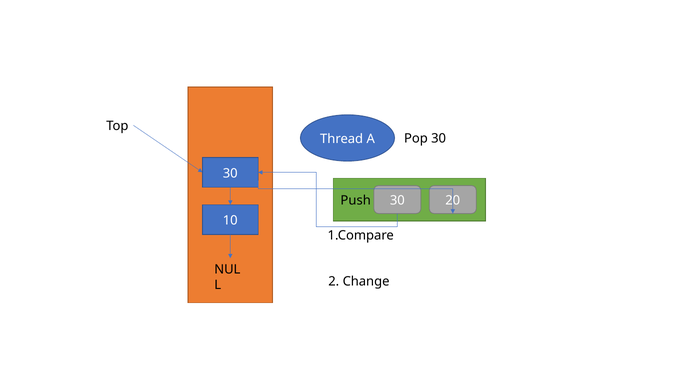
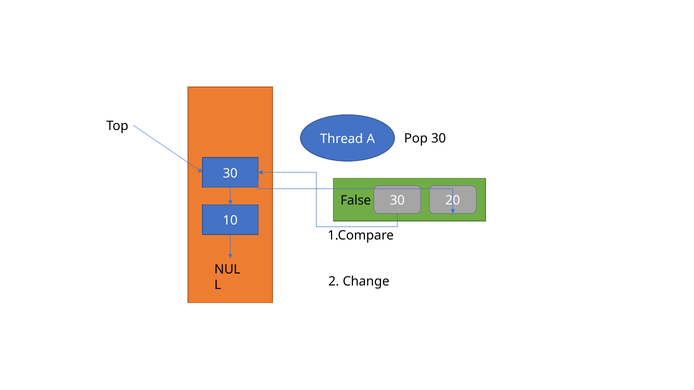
Push: Push -> False (356, 201)
